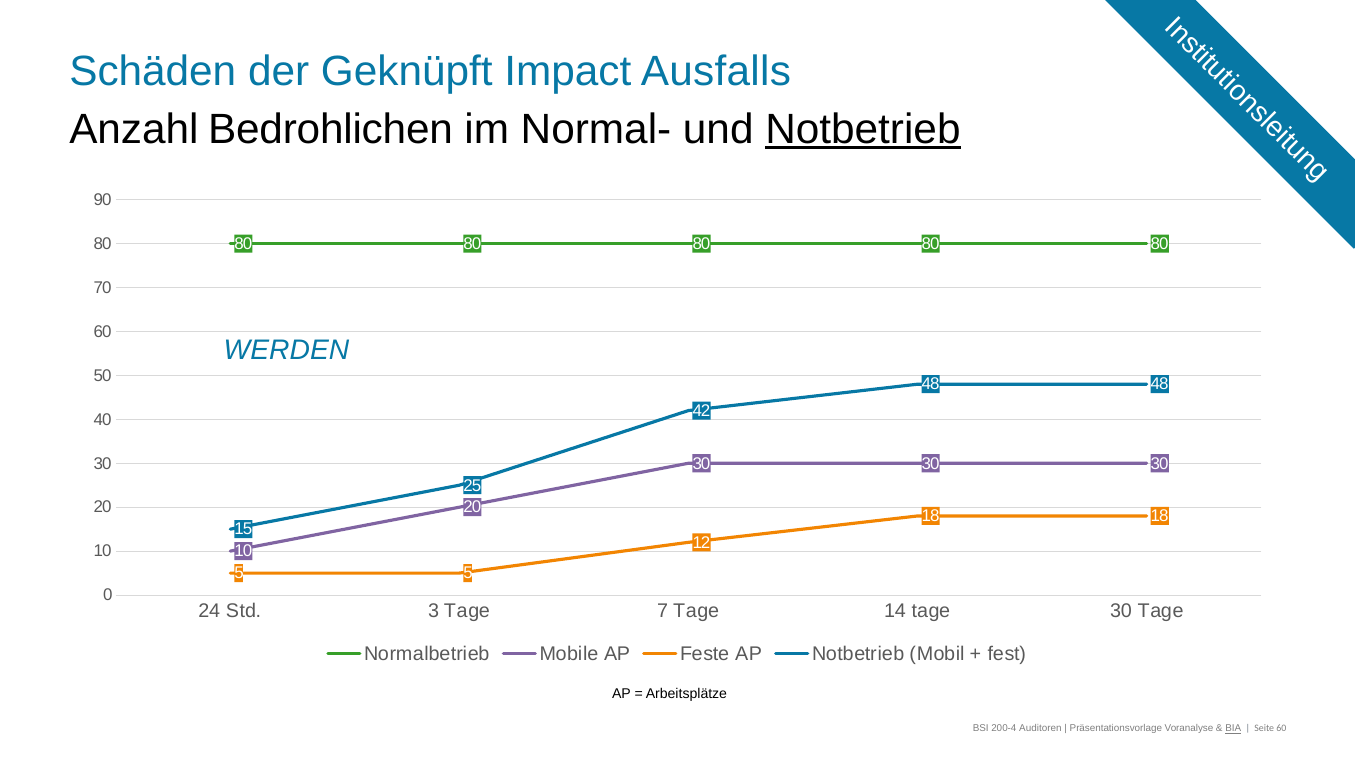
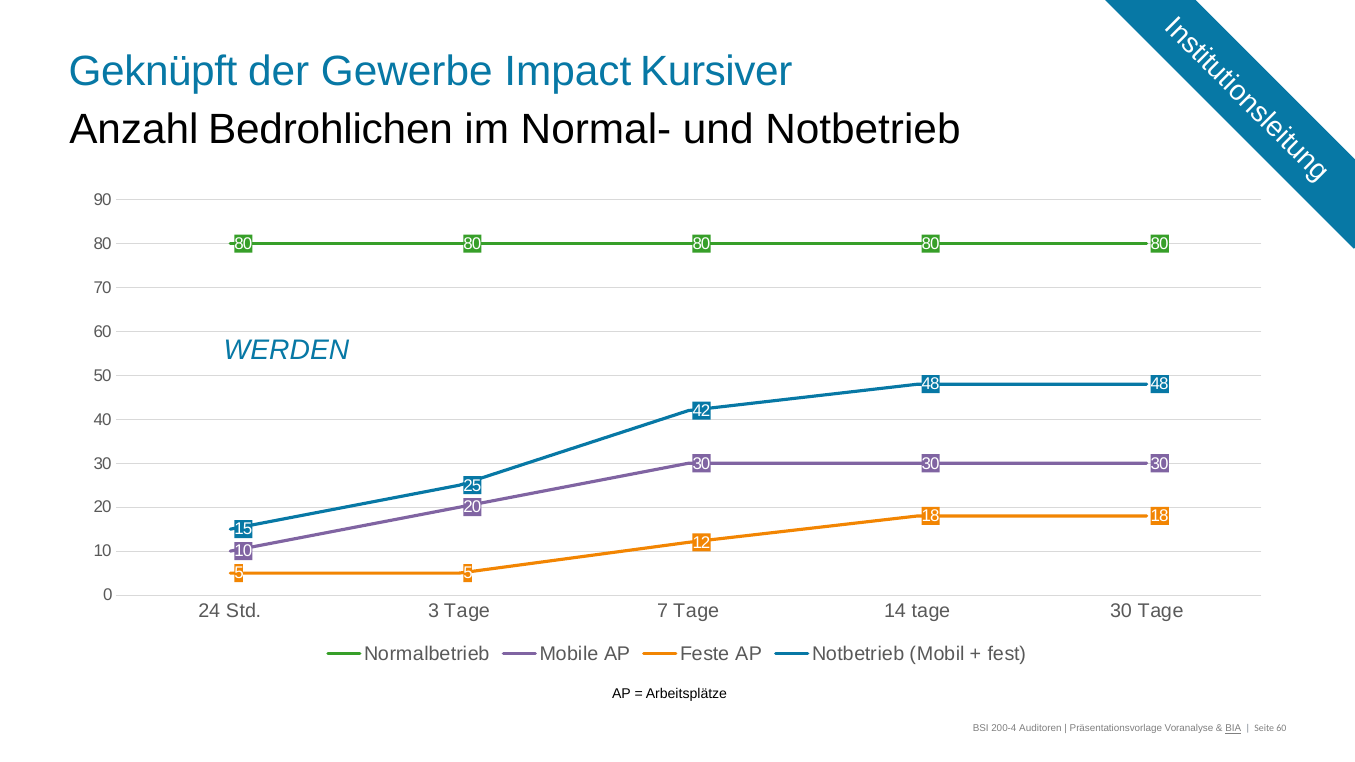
Schäden: Schäden -> Geknüpft (153, 72)
Geknüpft: Geknüpft -> Gewerbe (407, 72)
Ausfalls: Ausfalls -> Kursiver (716, 72)
Notbetrieb underline: present -> none (863, 129)
